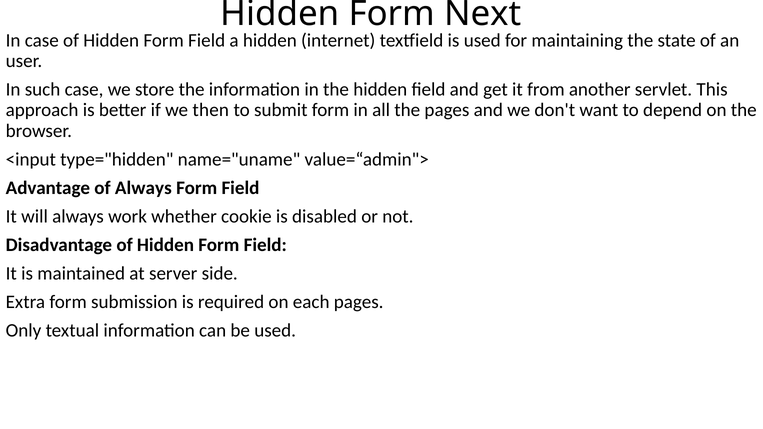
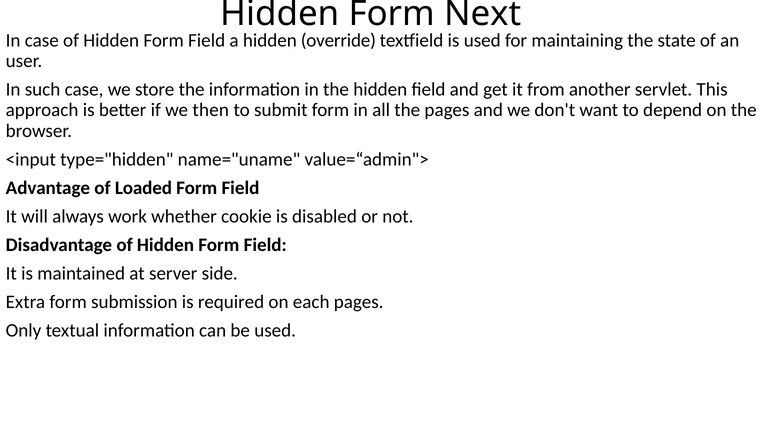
internet: internet -> override (338, 40)
of Always: Always -> Loaded (143, 188)
